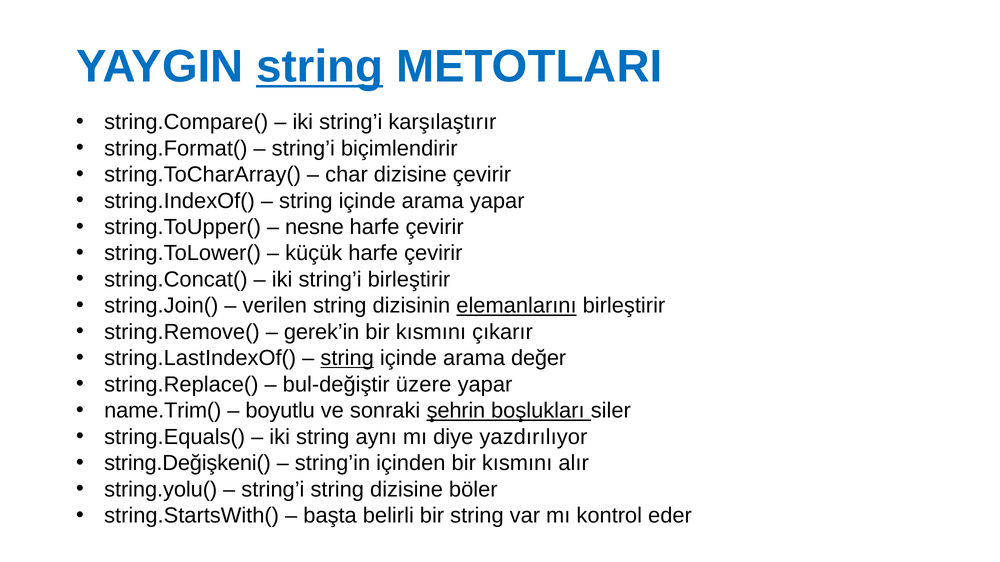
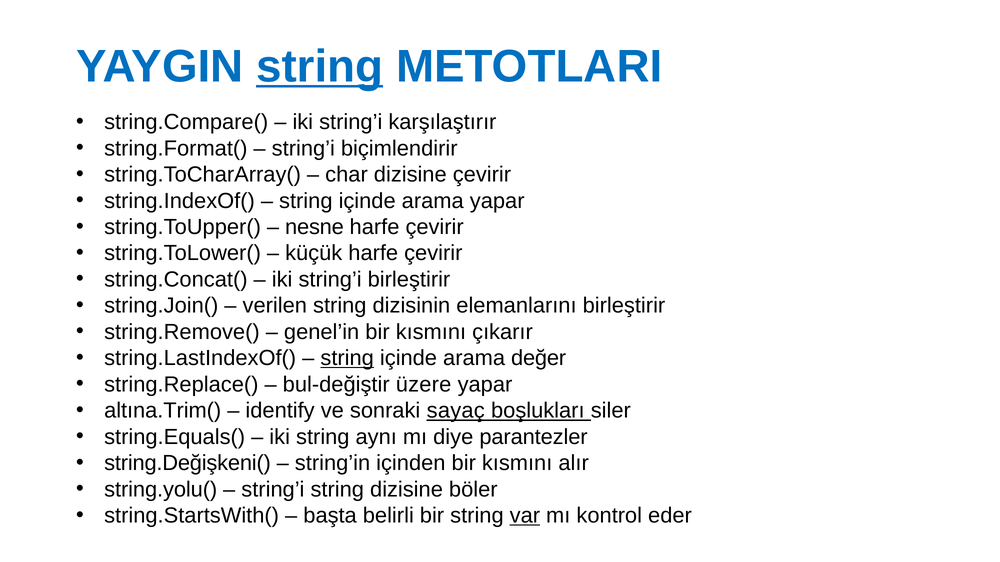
elemanlarını underline: present -> none (516, 306)
gerek’in: gerek’in -> genel’in (322, 332)
name.Trim(: name.Trim( -> altına.Trim( (163, 411)
boyutlu: boyutlu -> identify (280, 411)
şehrin: şehrin -> sayaç (456, 411)
yazdırılıyor: yazdırılıyor -> parantezler (533, 437)
var underline: none -> present (525, 516)
